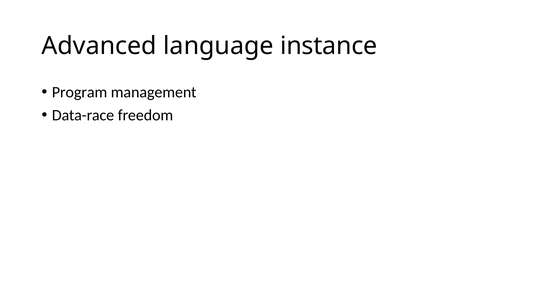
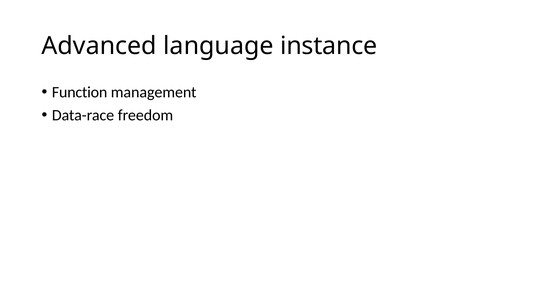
Program: Program -> Function (80, 92)
